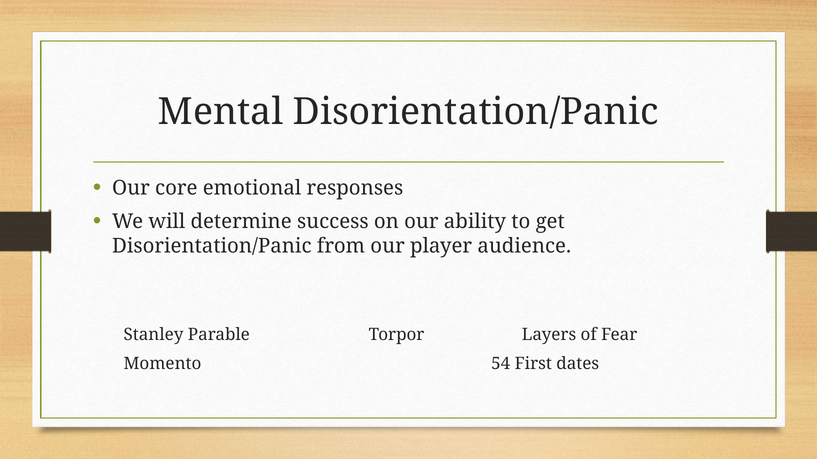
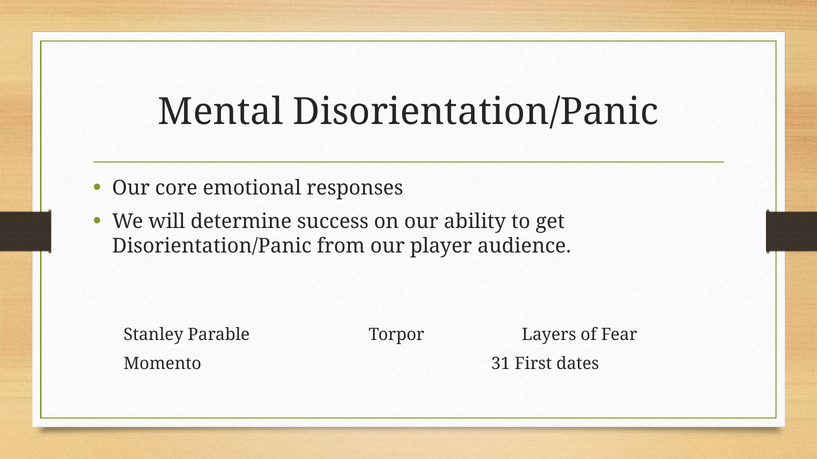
54: 54 -> 31 (501, 364)
